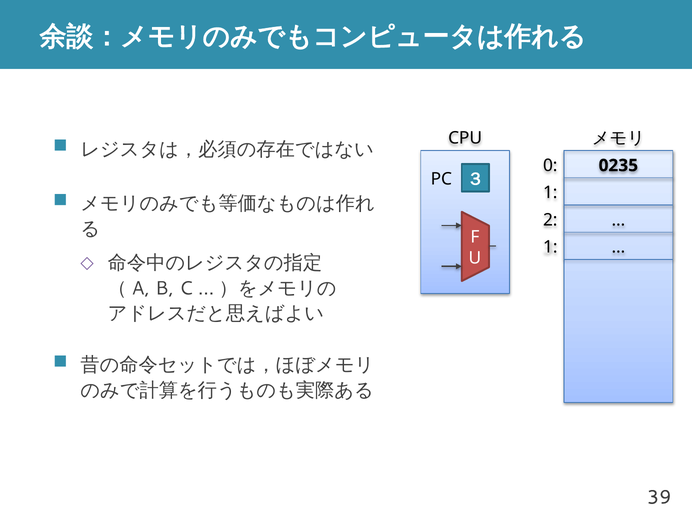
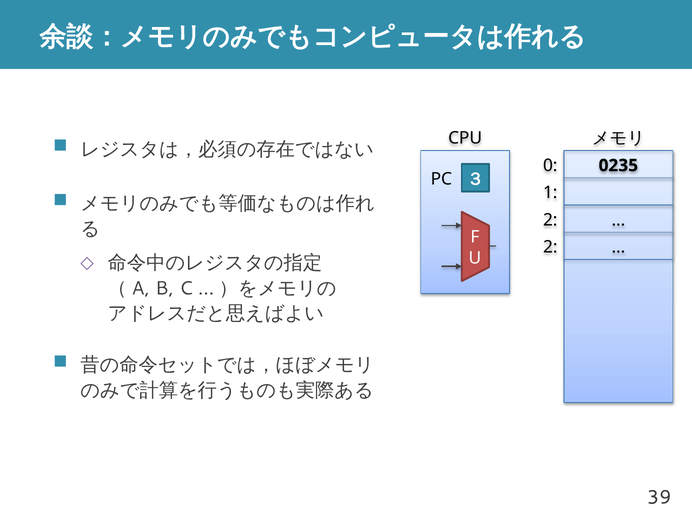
1: 1 -> 2 (550, 247)
